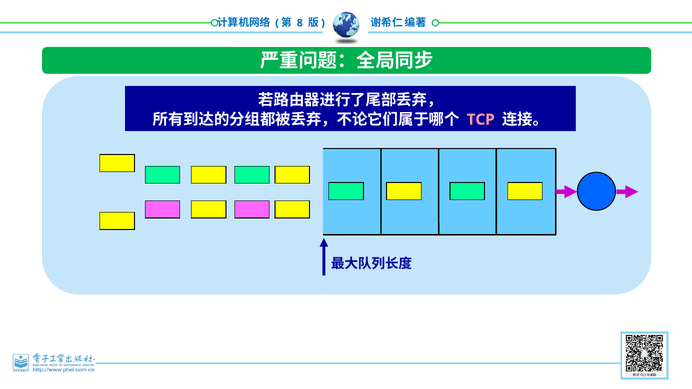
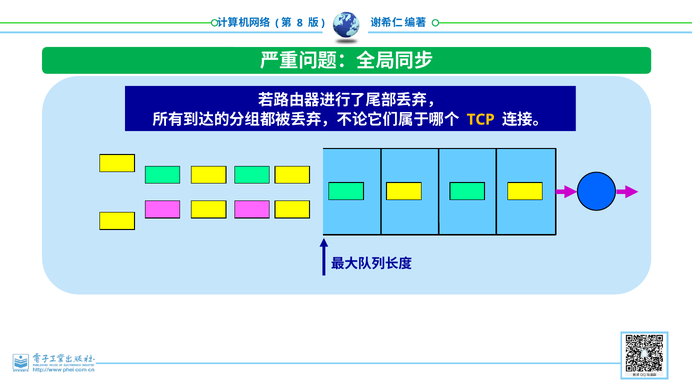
TCP colour: pink -> yellow (481, 120)
